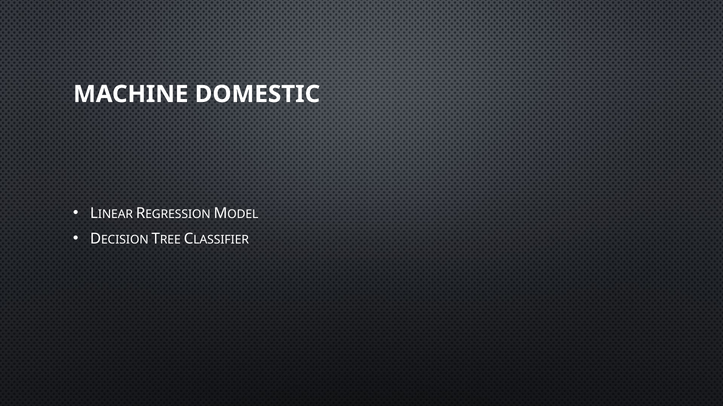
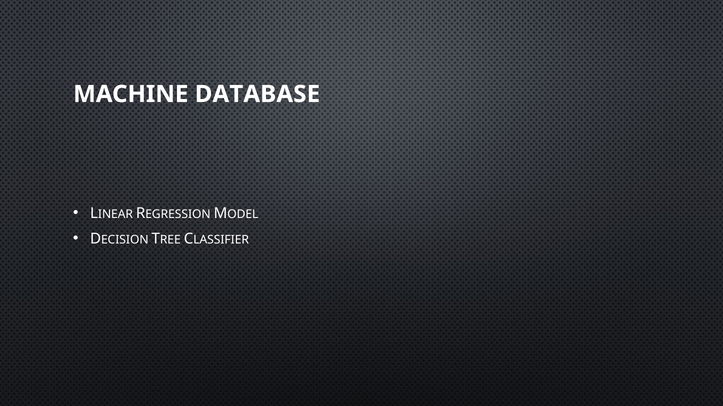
DOMESTIC: DOMESTIC -> DATABASE (257, 94)
